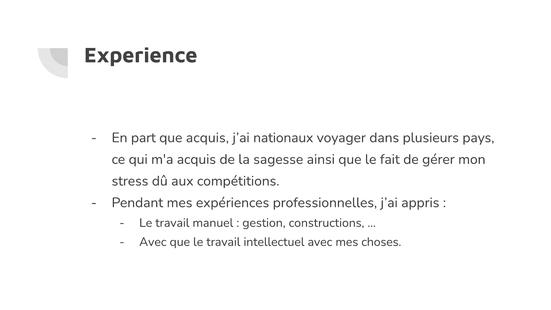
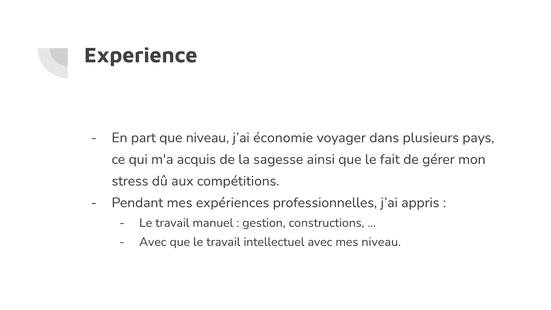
que acquis: acquis -> niveau (207, 138)
nationaux: nationaux -> économie (283, 138)
mes choses: choses -> niveau (381, 242)
